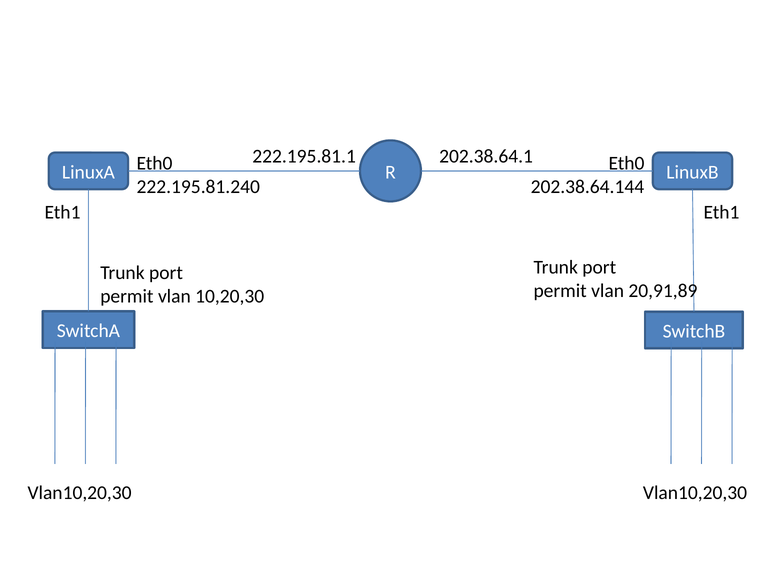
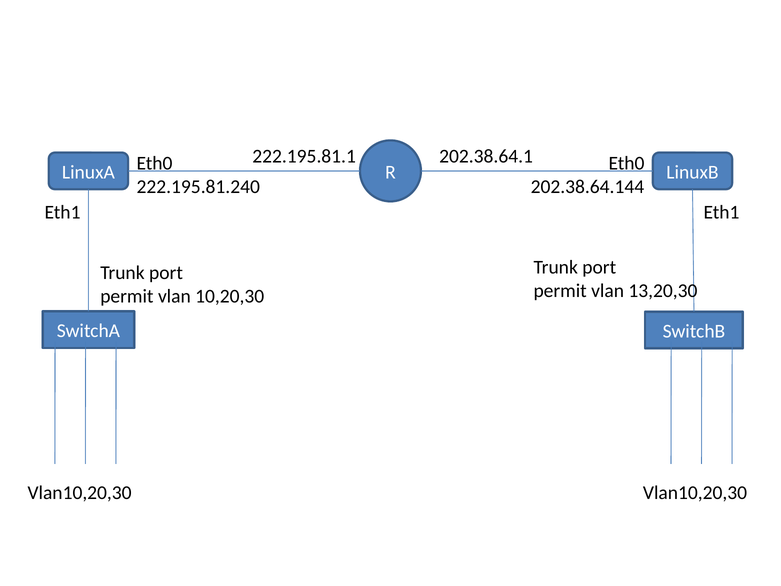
20,91,89: 20,91,89 -> 13,20,30 (663, 290)
